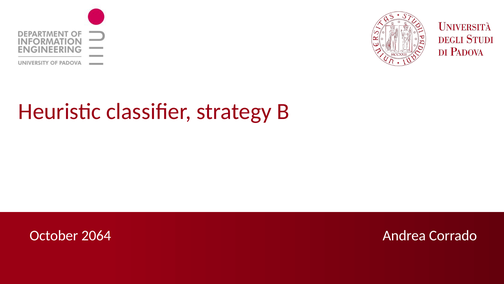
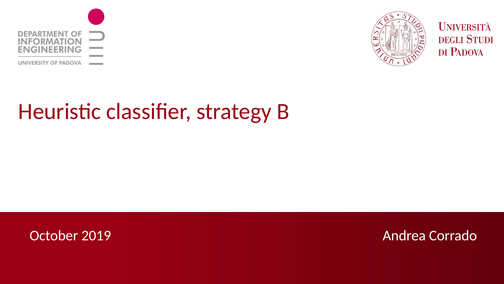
2064: 2064 -> 2019 (96, 235)
